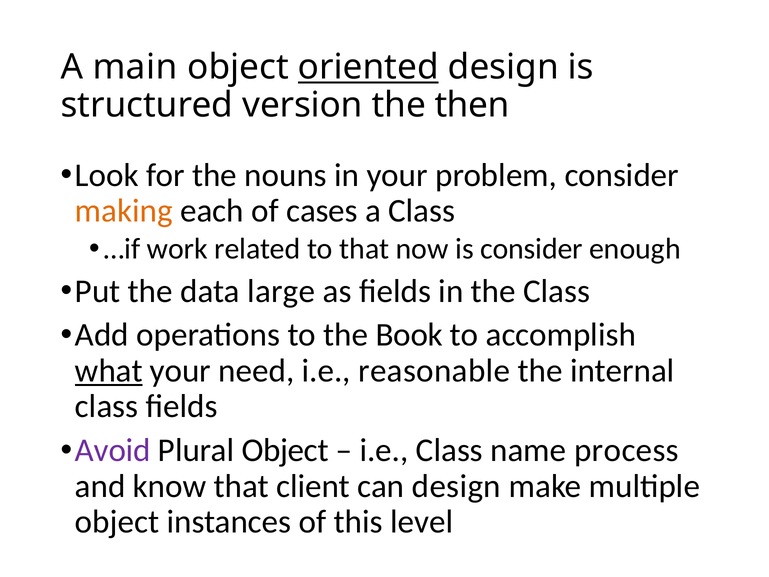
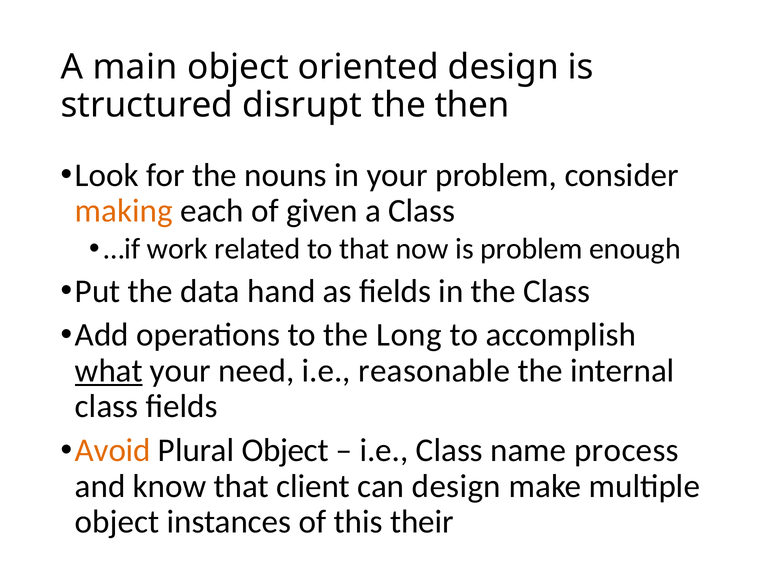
oriented underline: present -> none (368, 67)
version: version -> disrupt (302, 105)
cases: cases -> given (322, 211)
is consider: consider -> problem (531, 249)
large: large -> hand (281, 291)
Book: Book -> Long (409, 335)
Avoid colour: purple -> orange (113, 450)
level: level -> their (422, 522)
